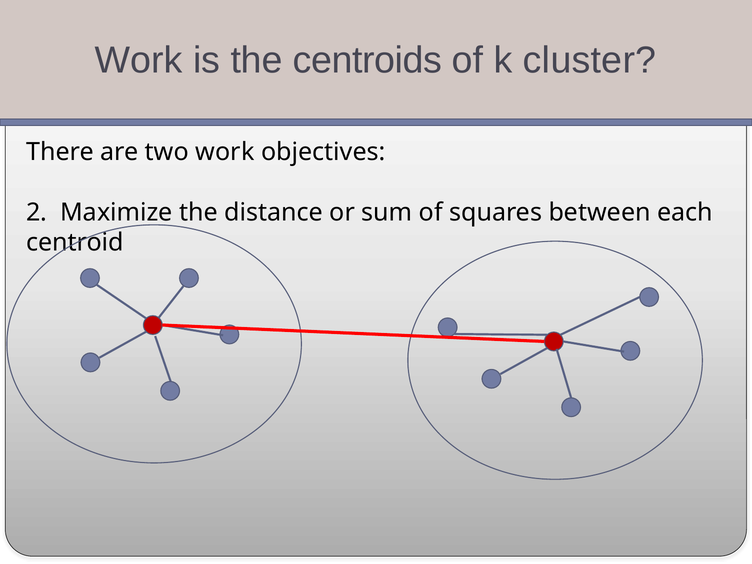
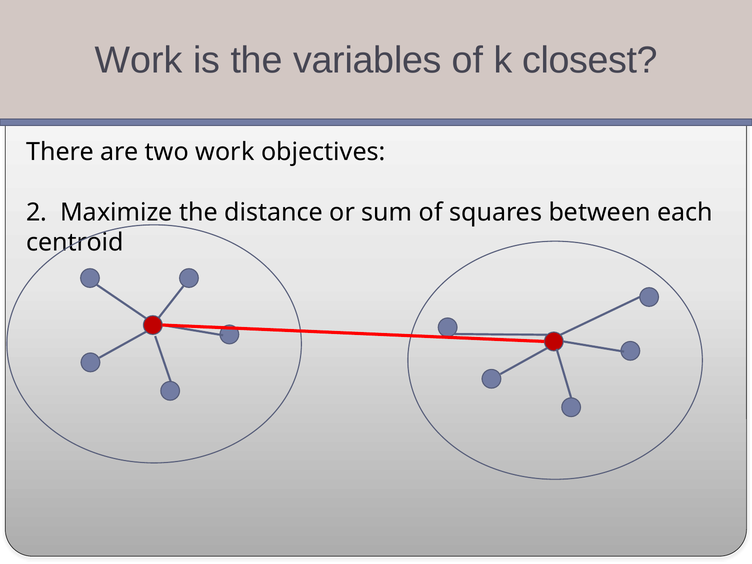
centroids: centroids -> variables (367, 60)
cluster: cluster -> closest (590, 60)
